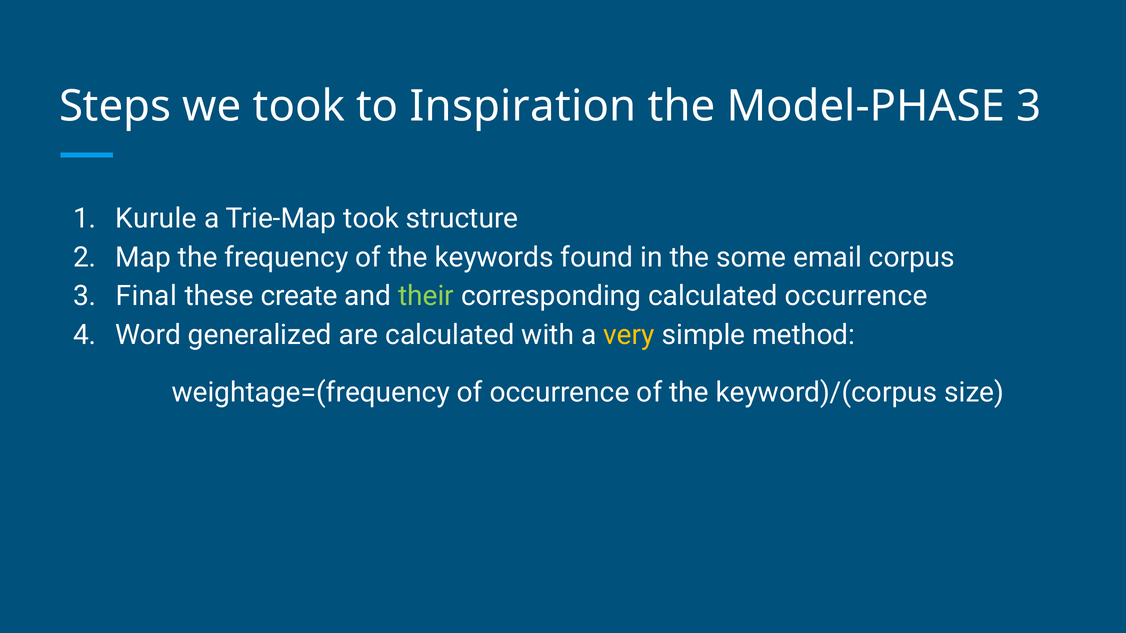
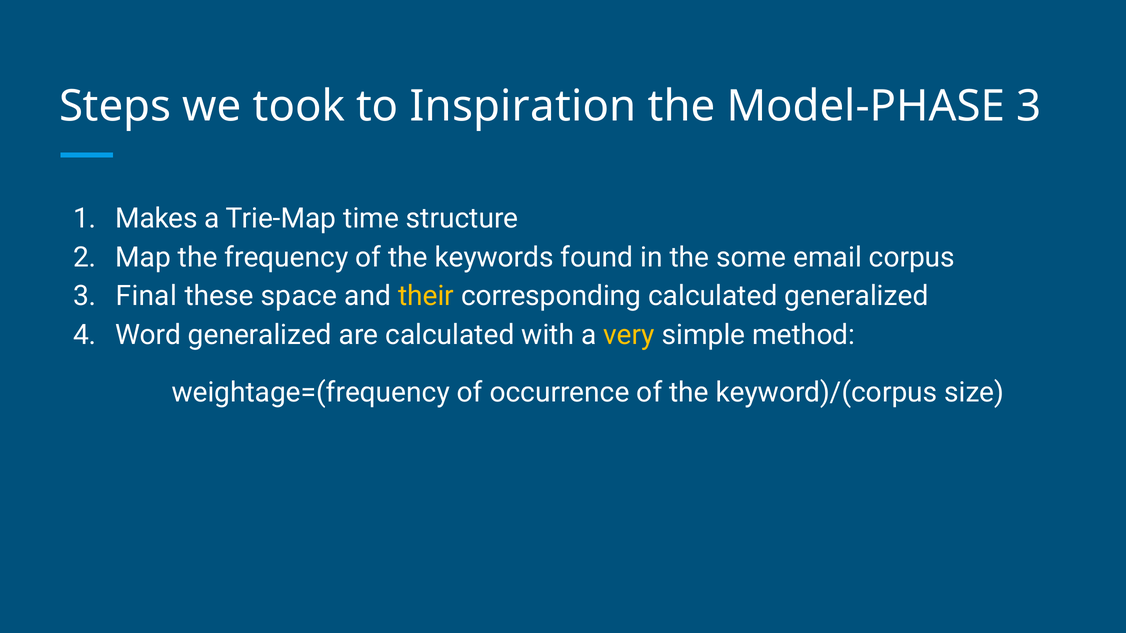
Kurule: Kurule -> Makes (156, 219)
Trie-Map took: took -> time (371, 219)
create: create -> space (299, 296)
their colour: light green -> yellow (426, 296)
calculated occurrence: occurrence -> generalized (856, 296)
